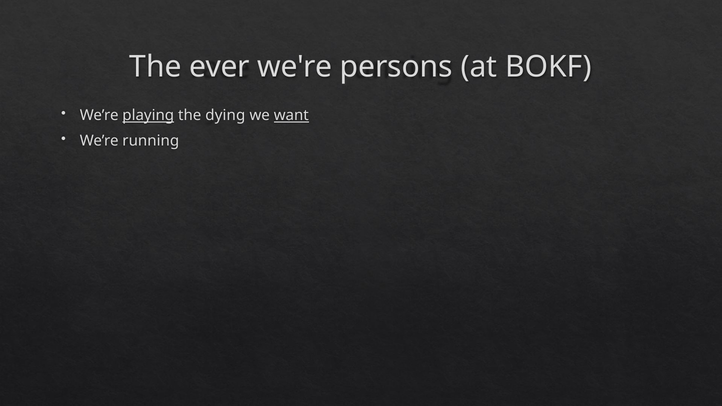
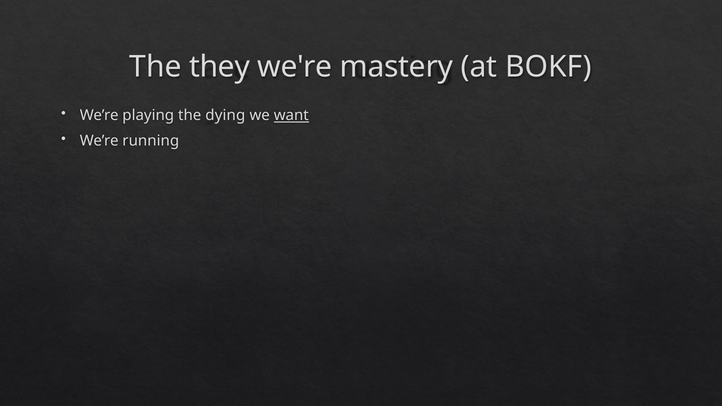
ever: ever -> they (219, 67)
persons: persons -> mastery (396, 67)
playing underline: present -> none (148, 115)
